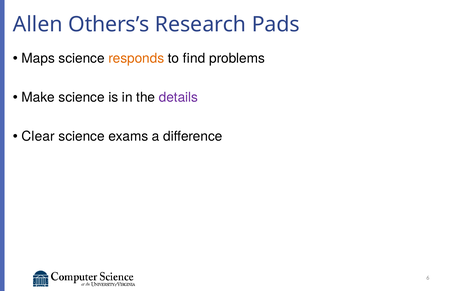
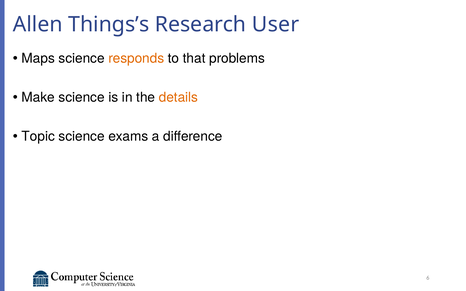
Others’s: Others’s -> Things’s (109, 25)
Pads: Pads -> User (276, 25)
find: find -> that (194, 58)
details colour: purple -> orange (178, 98)
Clear: Clear -> Topic (38, 137)
